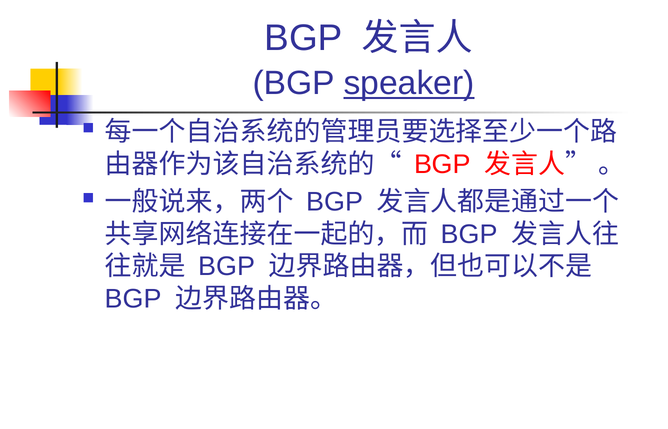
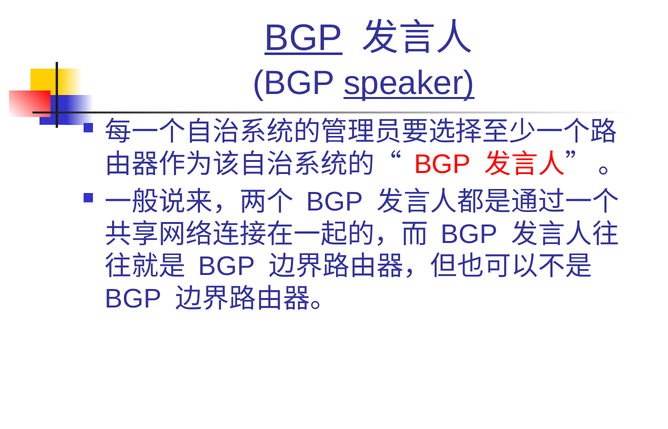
BGP underline: none -> present (304, 38)
